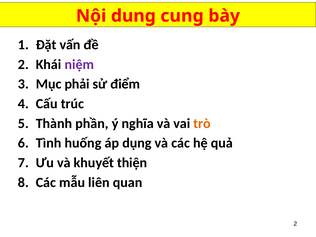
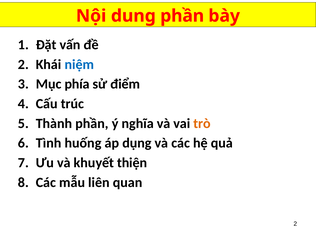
dung cung: cung -> phần (182, 16)
niệm colour: purple -> blue (79, 64)
phải: phải -> phía (77, 84)
